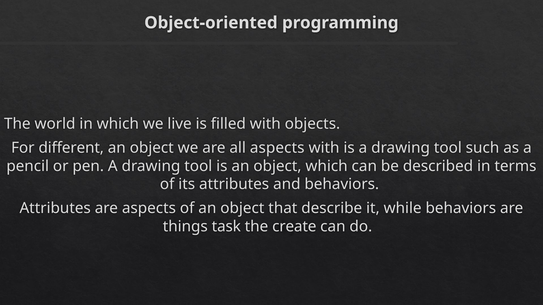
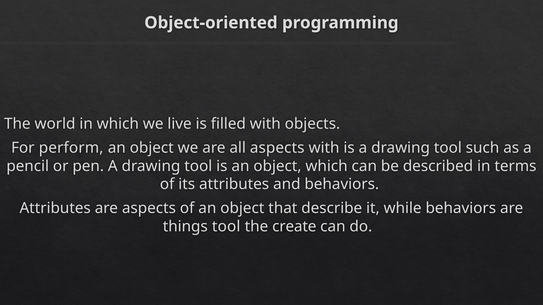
different: different -> perform (71, 148)
things task: task -> tool (226, 227)
